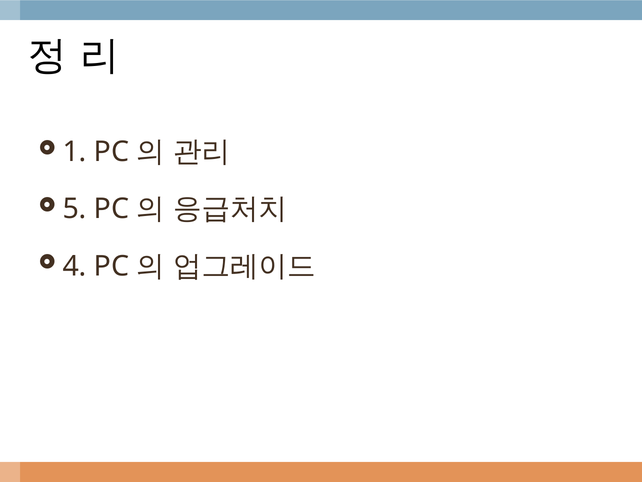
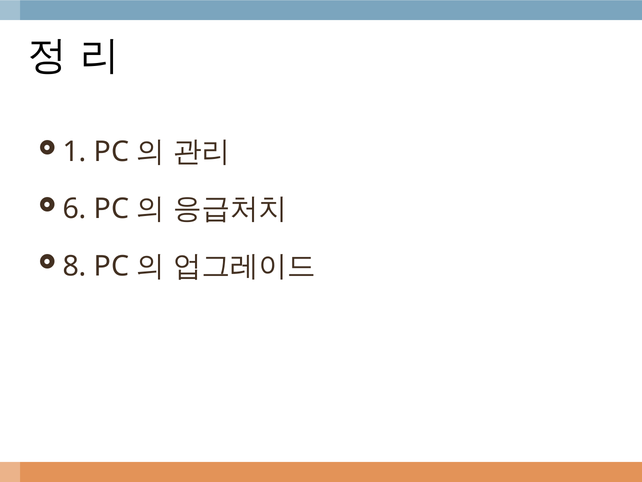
5: 5 -> 6 (74, 209)
4: 4 -> 8 (74, 266)
